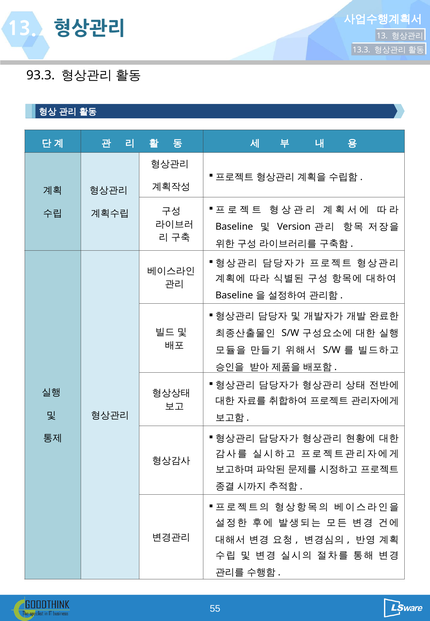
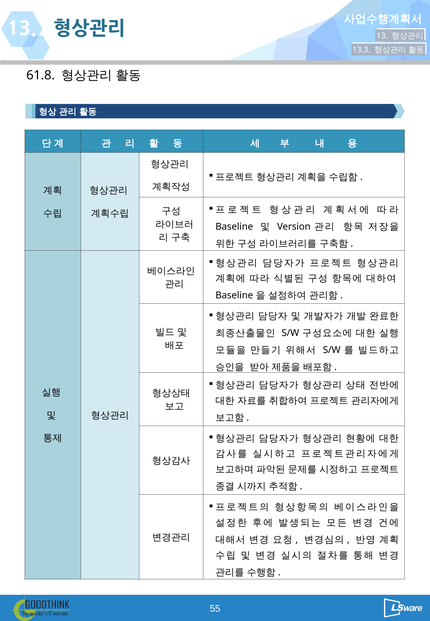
93.3: 93.3 -> 61.8 (41, 75)
